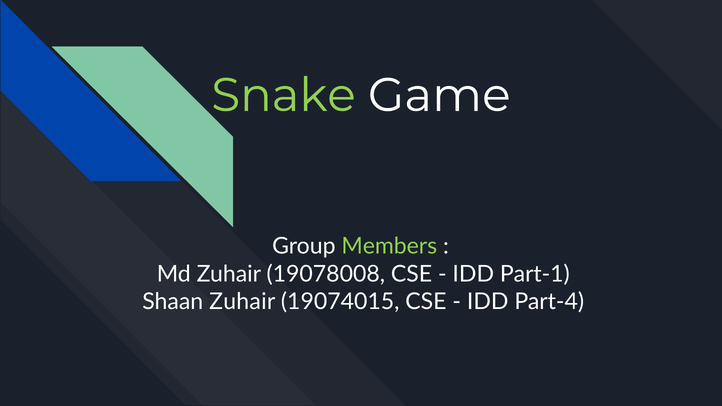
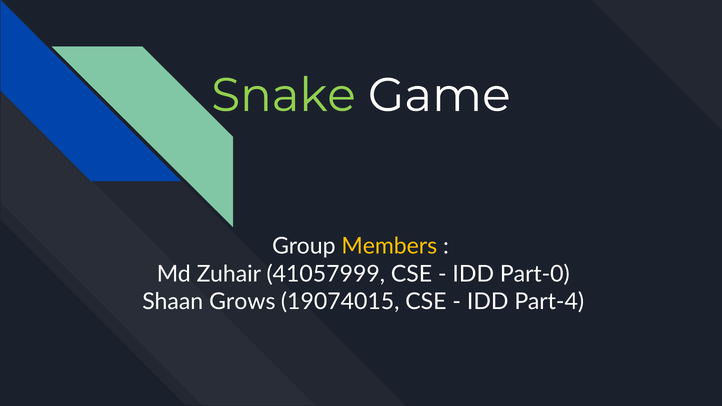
Members colour: light green -> yellow (389, 246)
19078008: 19078008 -> 41057999 (326, 274)
Part-1: Part-1 -> Part-0 (535, 274)
Shaan Zuhair: Zuhair -> Grows (242, 302)
